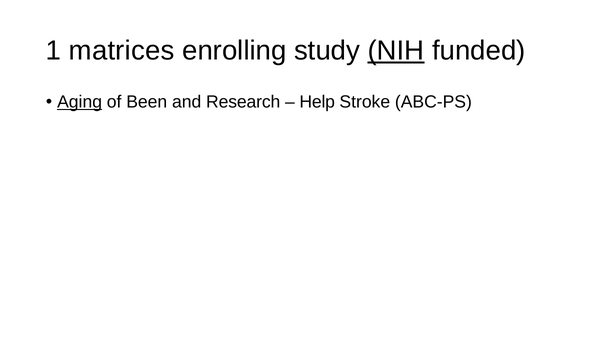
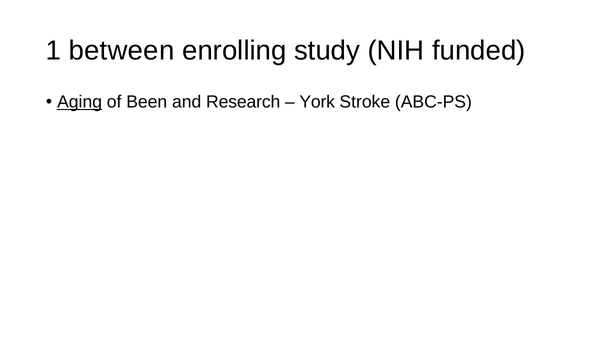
matrices: matrices -> between (122, 51)
NIH underline: present -> none (396, 51)
Help: Help -> York (317, 102)
